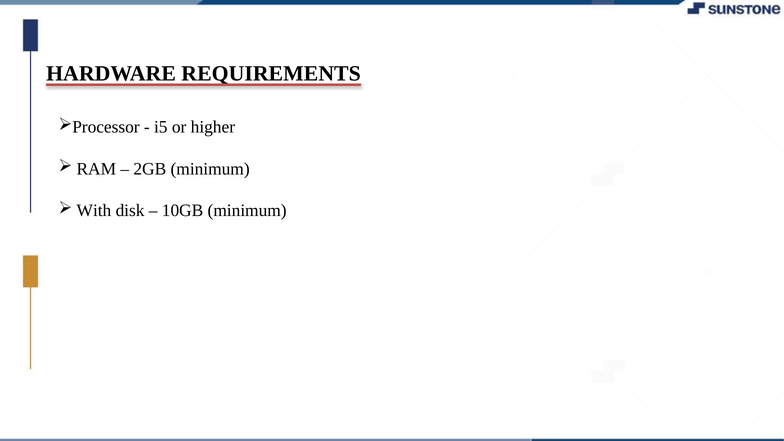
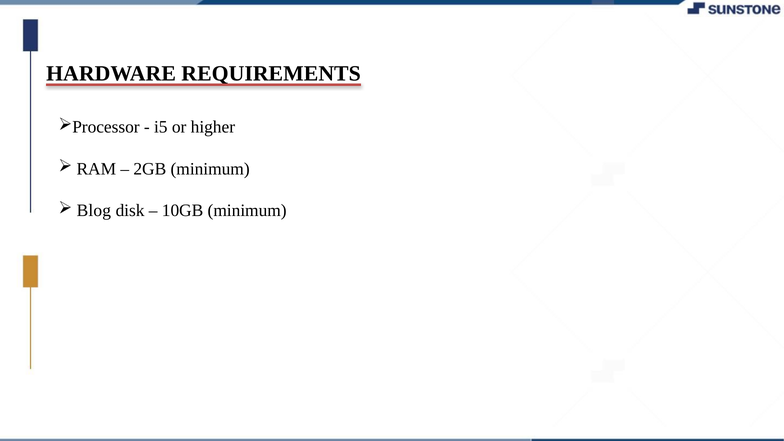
With: With -> Blog (94, 211)
